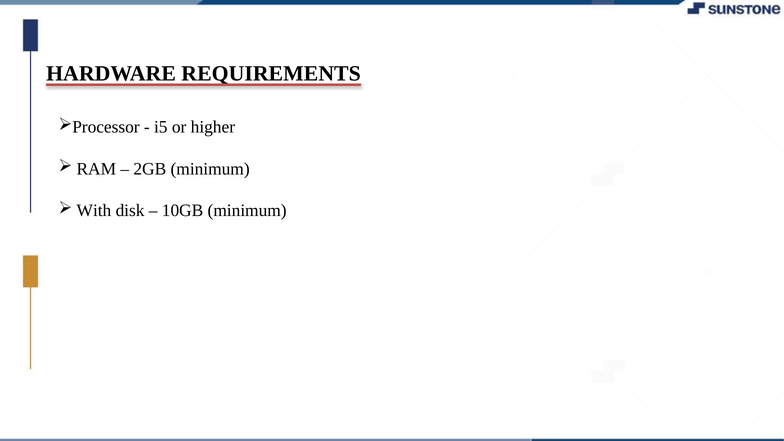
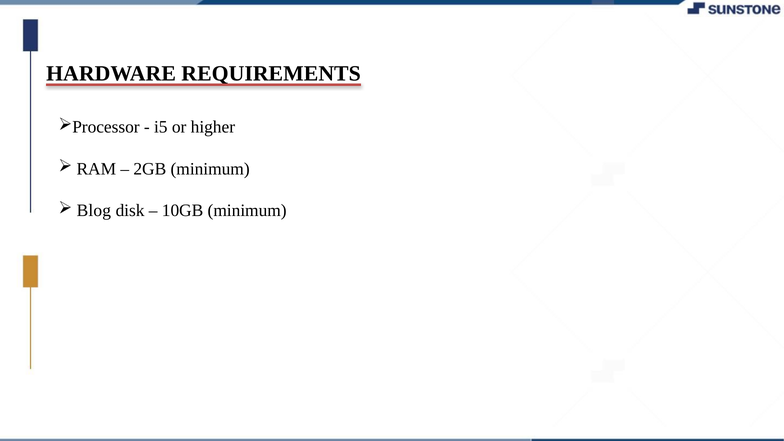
With: With -> Blog (94, 211)
